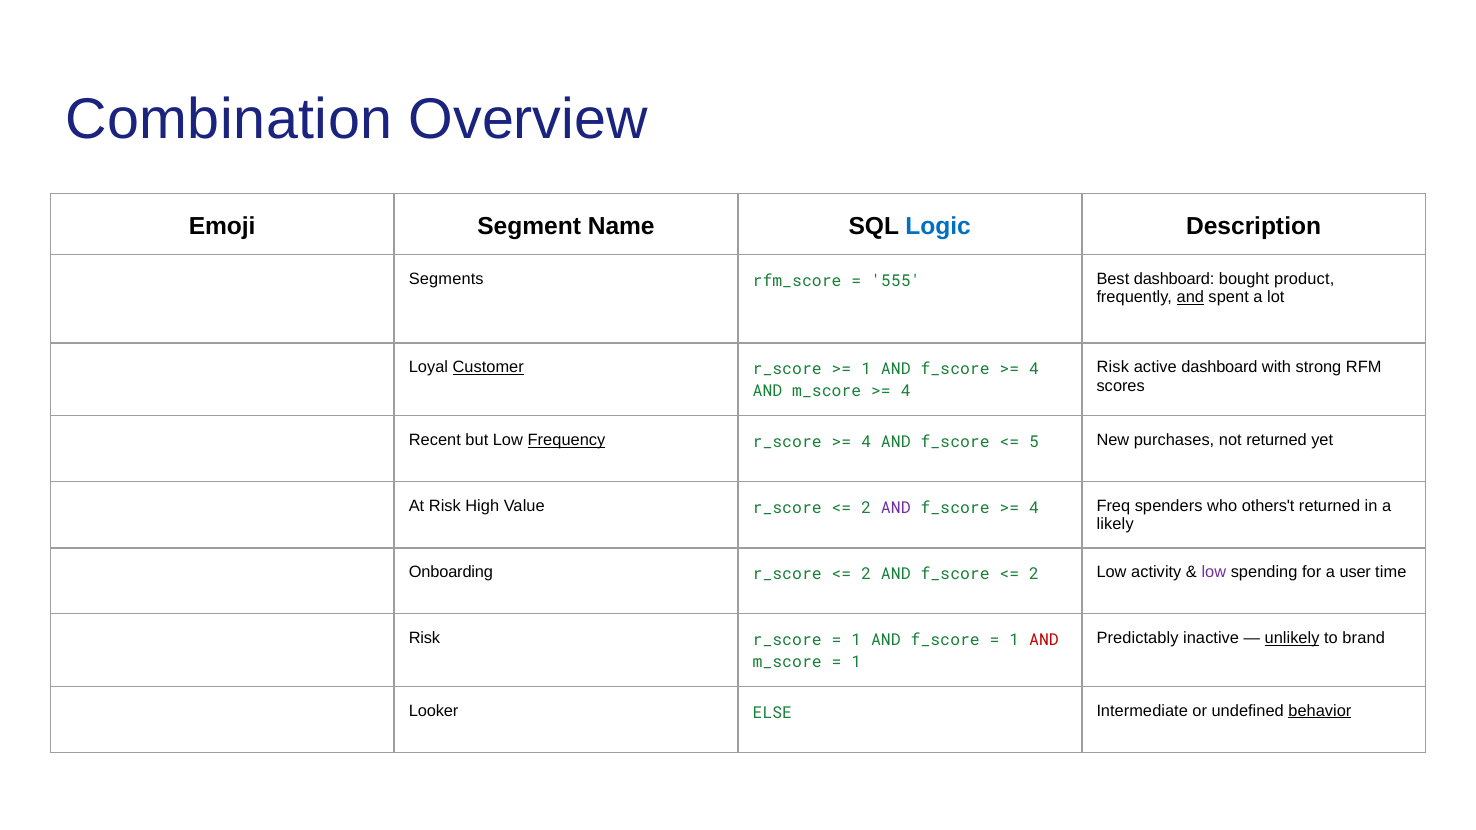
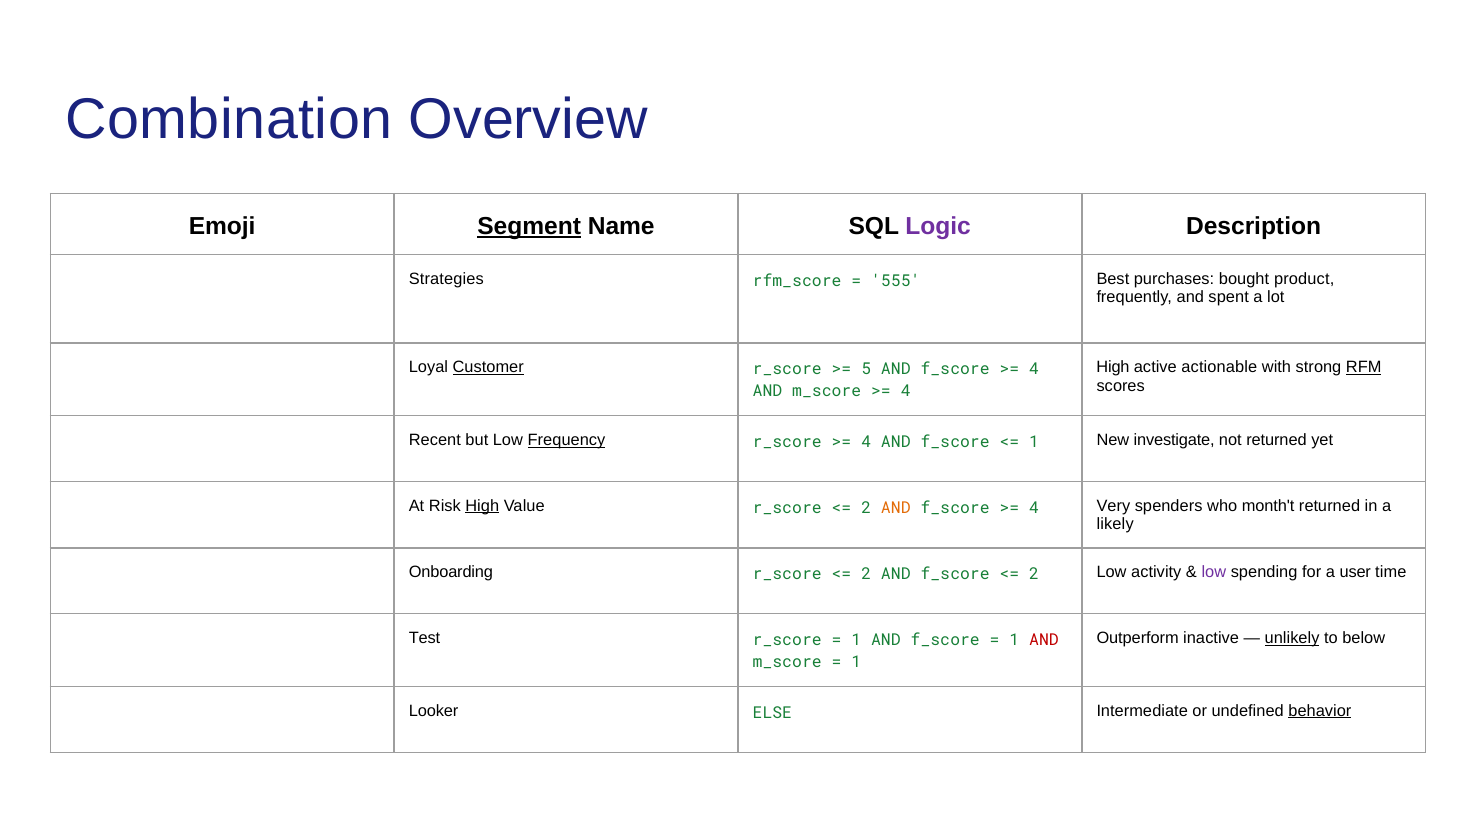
Segment underline: none -> present (529, 227)
Logic colour: blue -> purple (938, 227)
Segments: Segments -> Strategies (446, 279)
Best dashboard: dashboard -> purchases (1174, 279)
and underline: present -> none (1190, 297)
Risk: Risk -> High (1113, 367)
active dashboard: dashboard -> actionable (1219, 367)
RFM underline: none -> present (1364, 367)
1: 1 -> 5 (866, 370)
5: 5 -> 1 (1034, 442)
purchases: purchases -> investigate (1174, 440)
High underline: none -> present (482, 506)
AND colour: purple -> orange (896, 508)
Freq: Freq -> Very (1113, 506)
others't: others't -> month't (1268, 506)
Predictably: Predictably -> Outperform (1138, 638)
brand: brand -> below (1364, 638)
Risk: Risk -> Test (424, 638)
